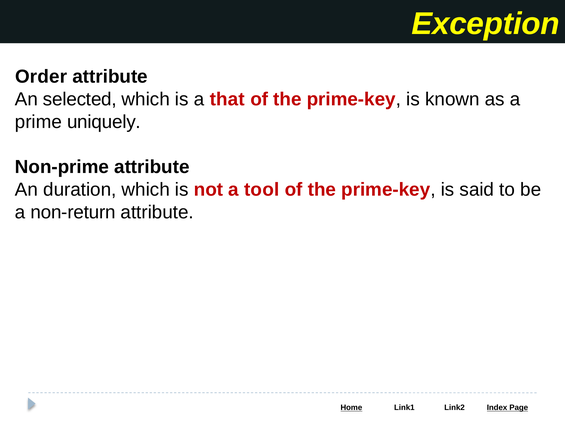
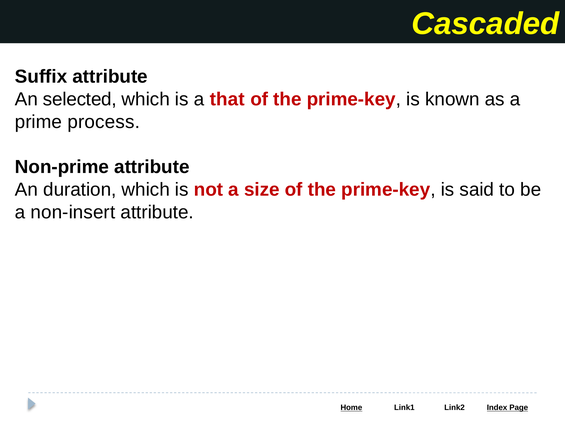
Exception: Exception -> Cascaded (485, 24)
Order: Order -> Suffix (41, 77)
uniquely: uniquely -> process (104, 122)
tool: tool -> size (262, 190)
non-return: non-return -> non-insert (73, 212)
